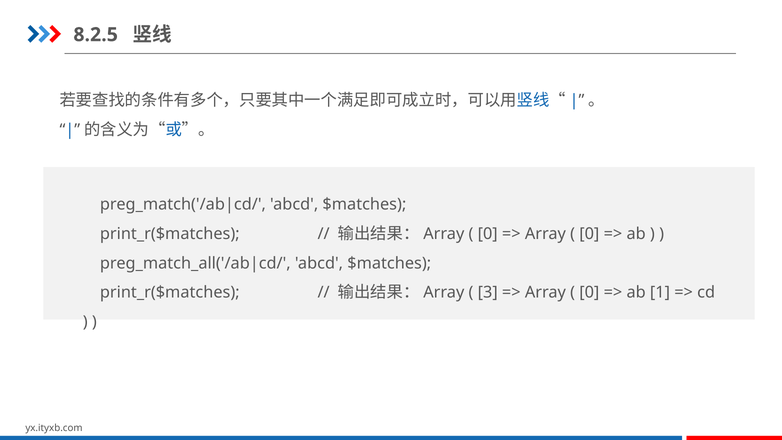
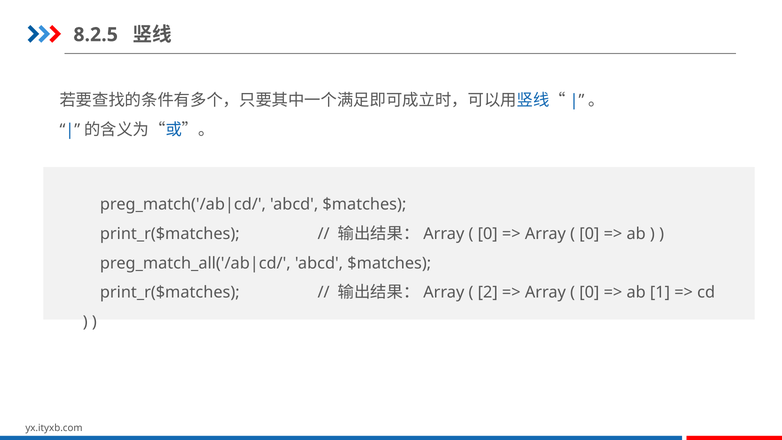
3: 3 -> 2 (488, 293)
